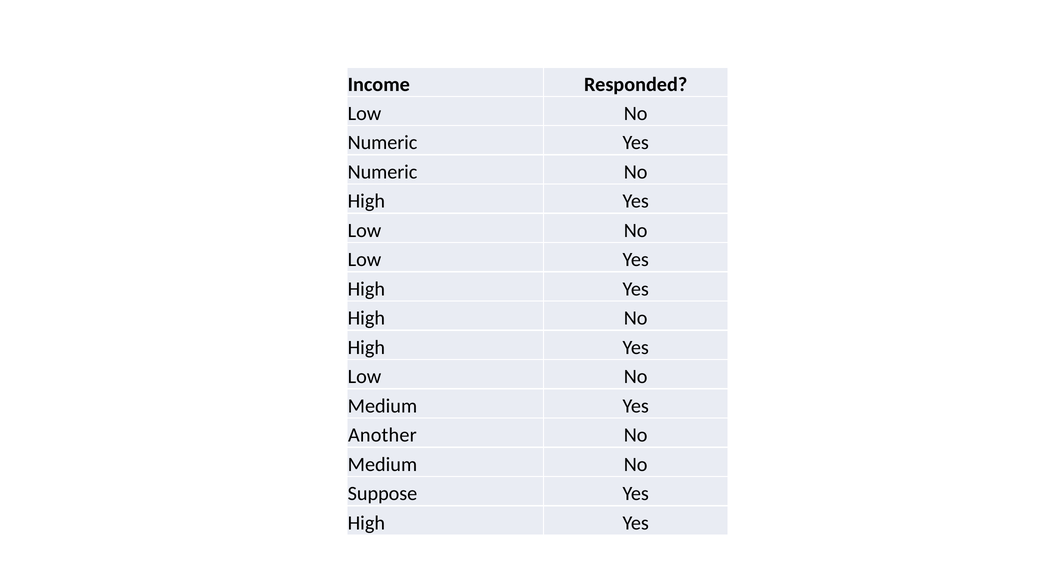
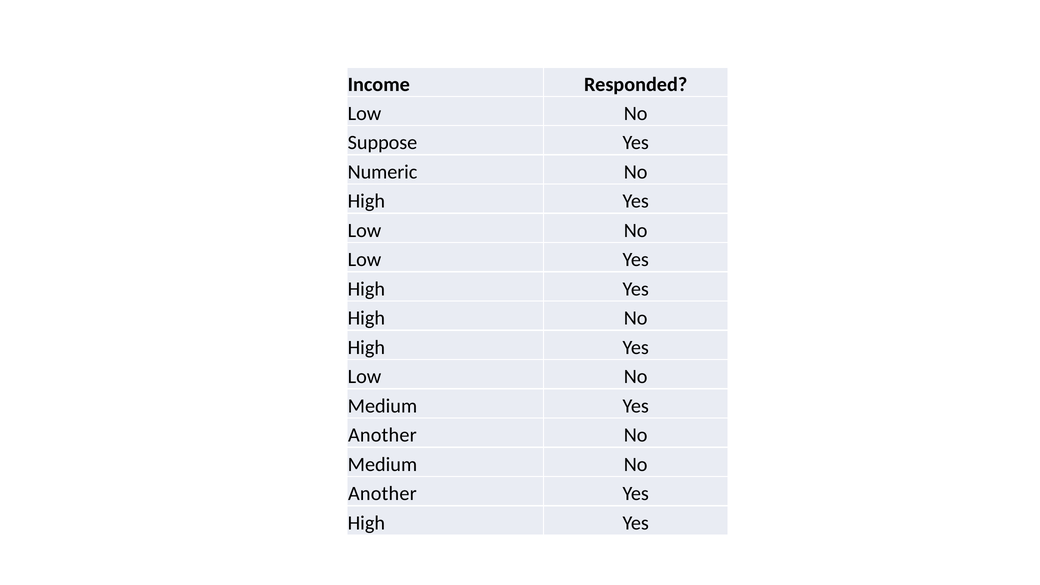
Numeric: Numeric -> Suppose (382, 143)
Suppose: Suppose -> Another (382, 494)
